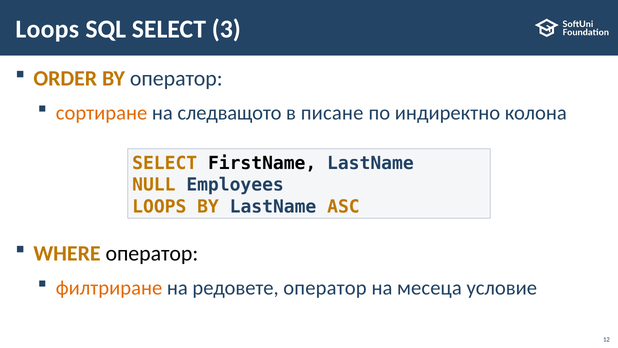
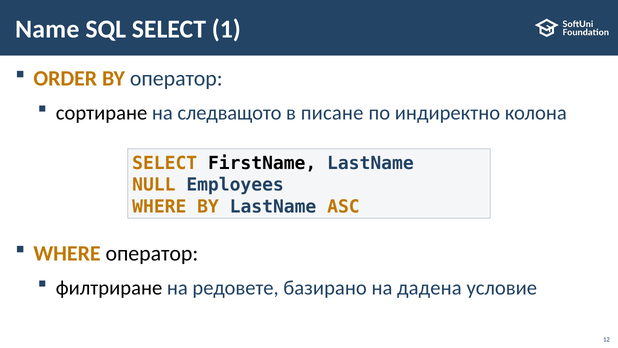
Loops: Loops -> Name (47, 29)
3: 3 -> 1 (226, 29)
сортиране colour: orange -> black (102, 113)
LOOPS: LOOPS -> WHERE (159, 206)
филтриране colour: orange -> black (109, 288)
редовете оператор: оператор -> базирано (325, 288)
месеца: месеца -> дадена (429, 288)
